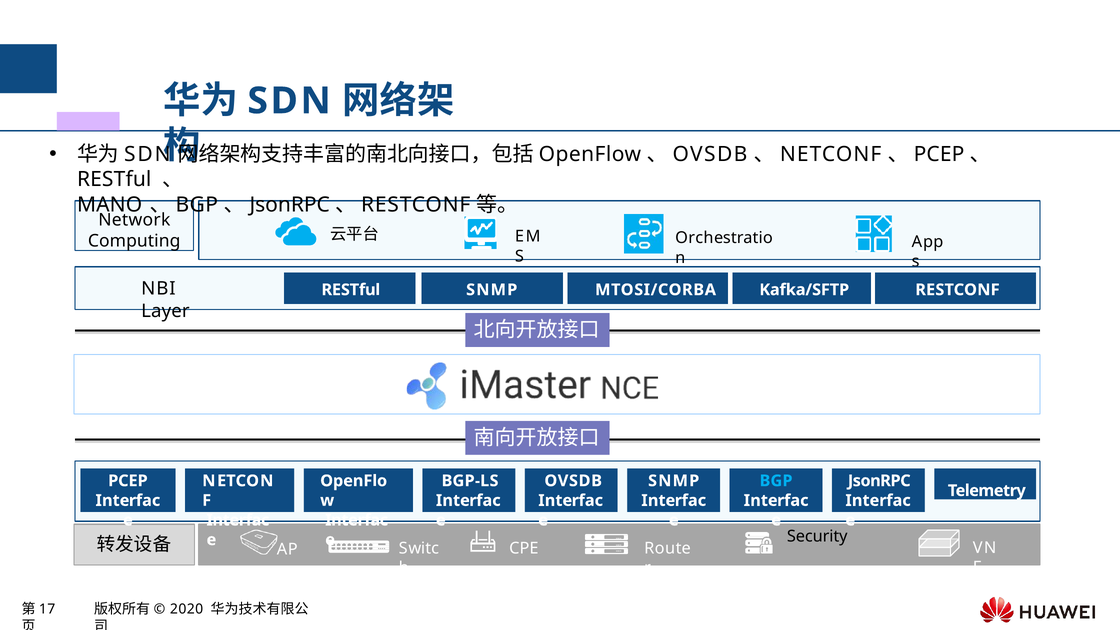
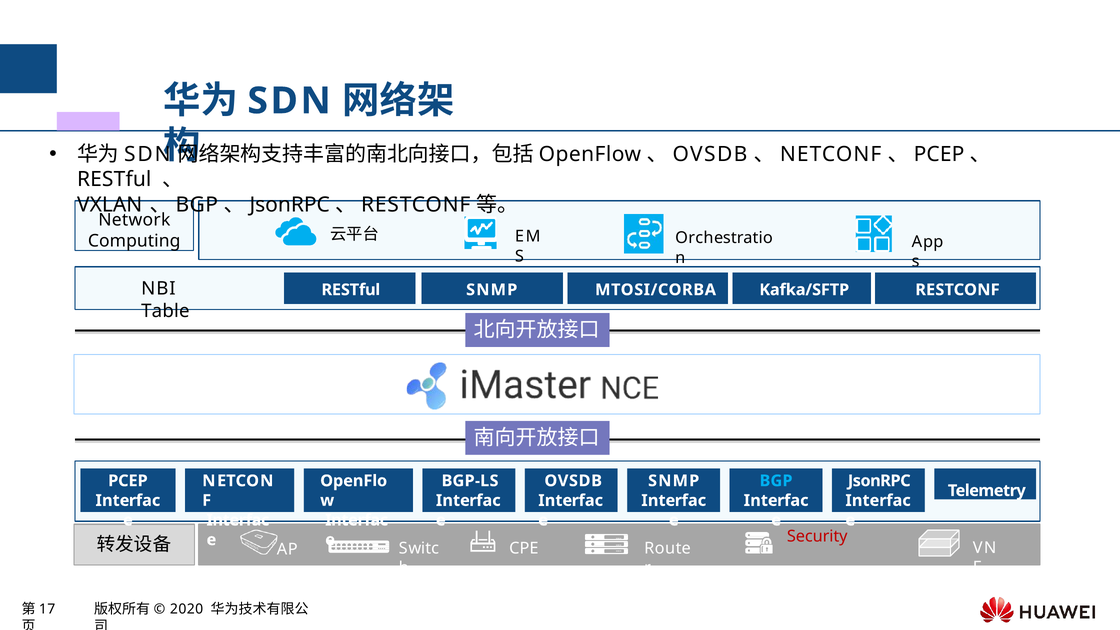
MANO: MANO -> VXLAN (110, 205)
Layer: Layer -> Table (165, 311)
Security colour: black -> red (817, 536)
